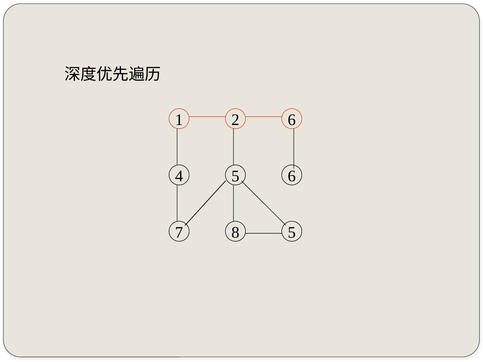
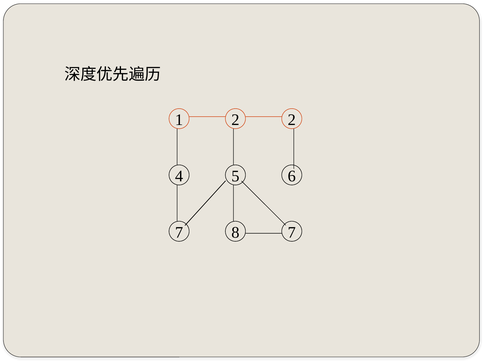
2 6: 6 -> 2 (292, 120)
8 5: 5 -> 7 (292, 233)
